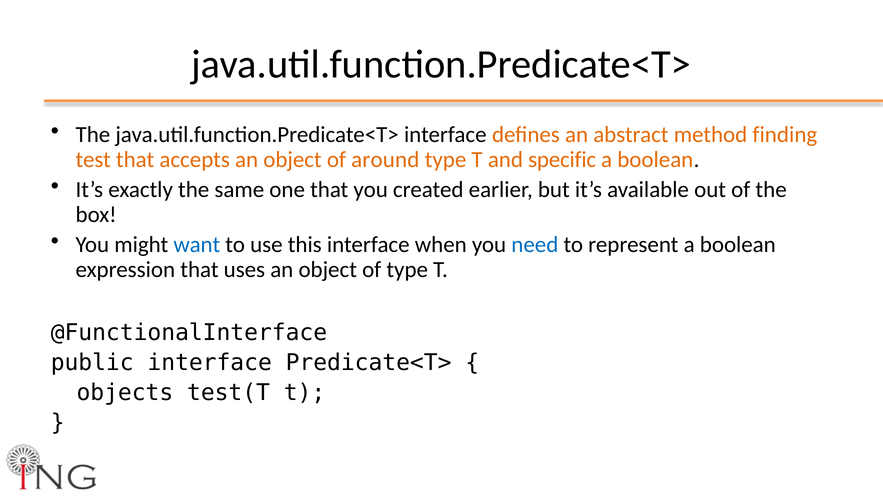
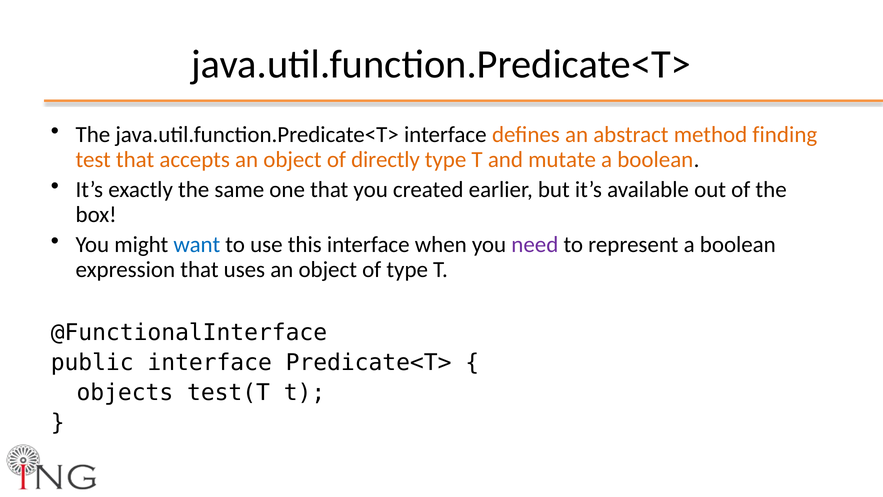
around: around -> directly (385, 159)
specific: specific -> mutate (562, 159)
need colour: blue -> purple (535, 244)
